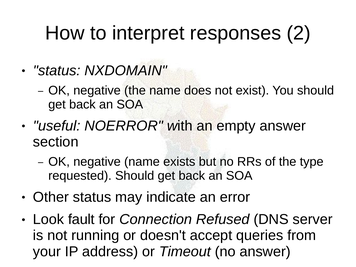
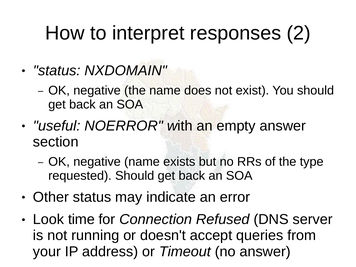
fault: fault -> time (81, 220)
